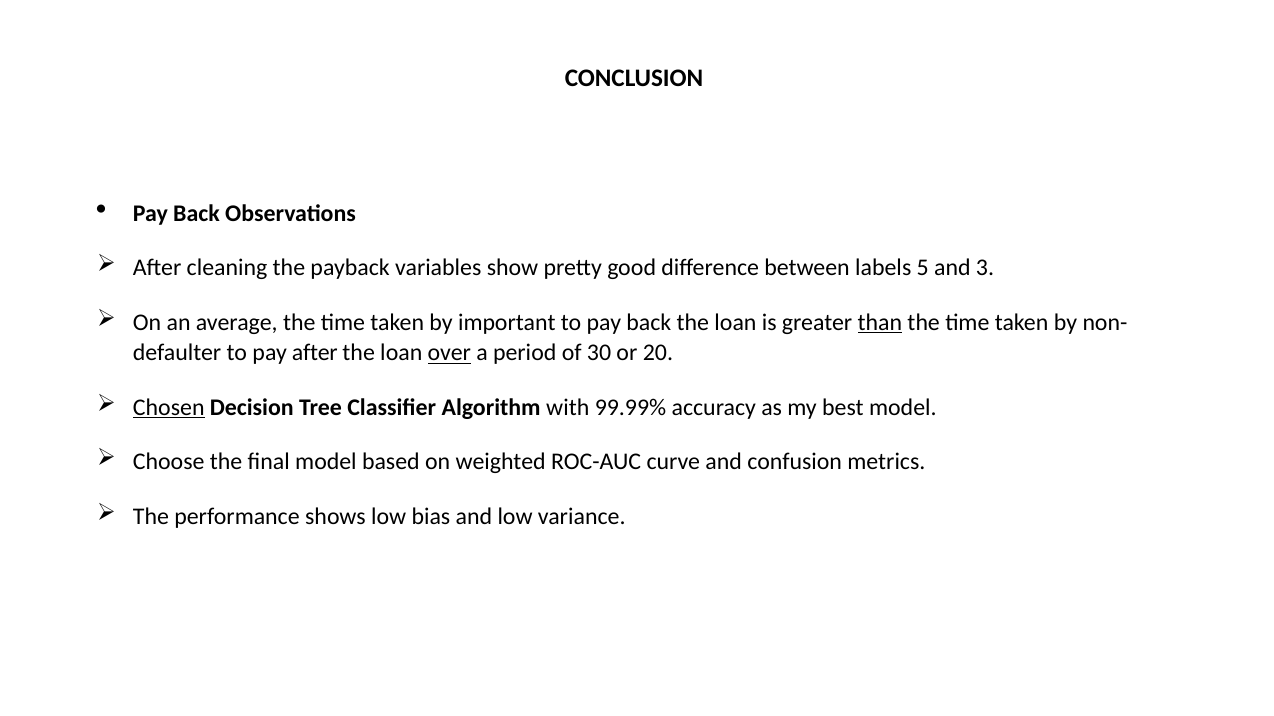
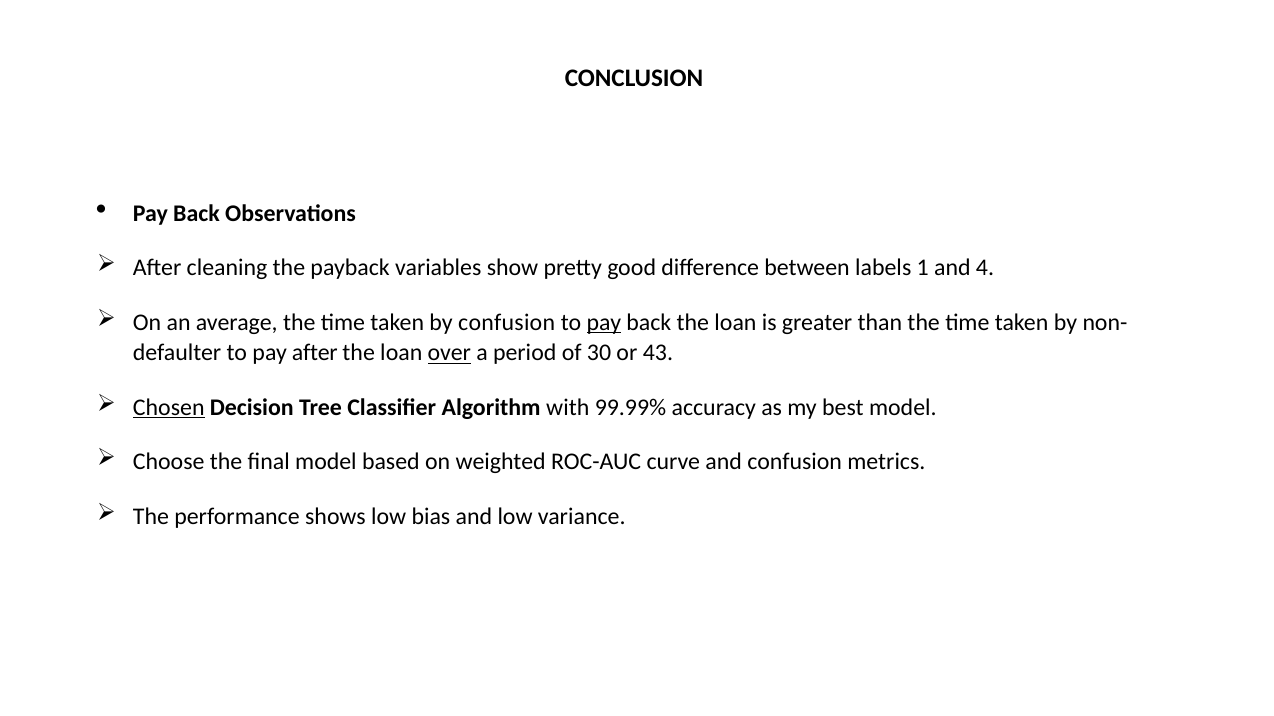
5: 5 -> 1 (923, 268)
3: 3 -> 4 (985, 268)
by important: important -> confusion (507, 323)
pay underline: none -> present (604, 323)
than underline: present -> none (880, 323)
20: 20 -> 43 (658, 353)
